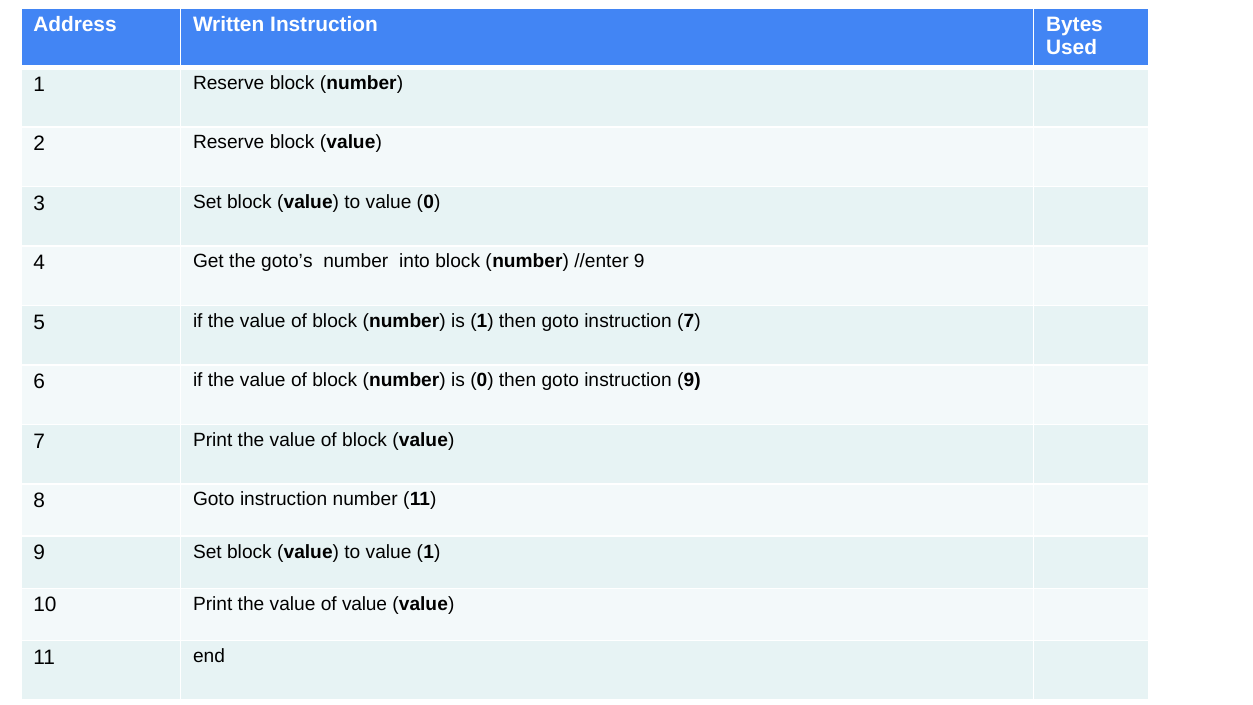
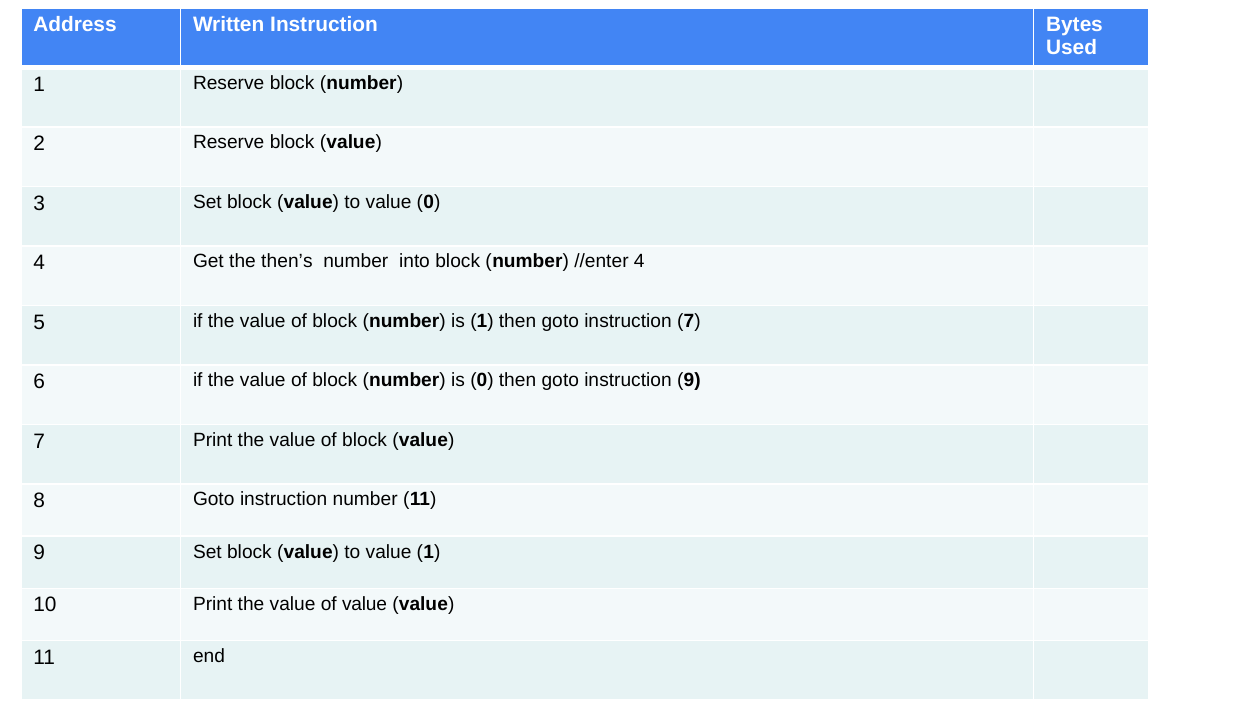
goto’s: goto’s -> then’s (287, 262)
//enter 9: 9 -> 4 (639, 262)
